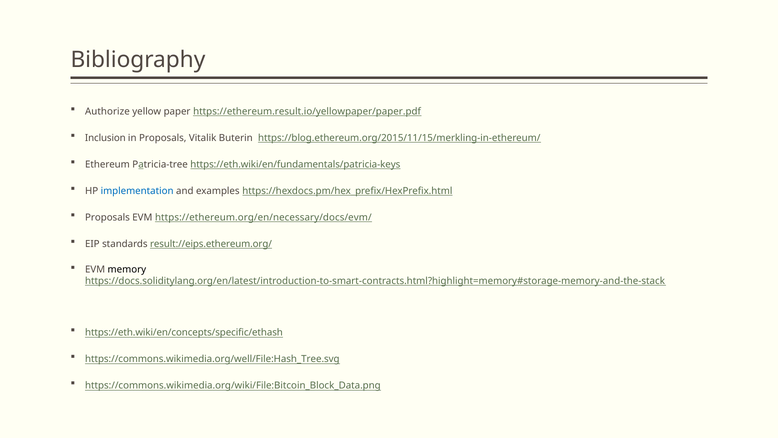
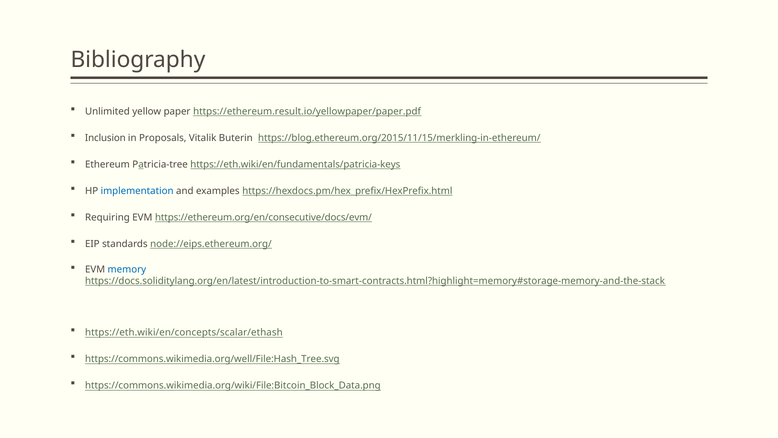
Authorize: Authorize -> Unlimited (107, 111)
Proposals: Proposals -> Requiring (107, 217)
https://ethereum.org/en/necessary/docs/evm/: https://ethereum.org/en/necessary/docs/evm/ -> https://ethereum.org/en/consecutive/docs/evm/ (263, 217)
result://eips.ethereum.org/: result://eips.ethereum.org/ -> node://eips.ethereum.org/ (211, 244)
memory colour: black -> blue (127, 269)
https://eth.wiki/en/concepts/specific/ethash: https://eth.wiki/en/concepts/specific/ethash -> https://eth.wiki/en/concepts/scalar/ethash (184, 332)
